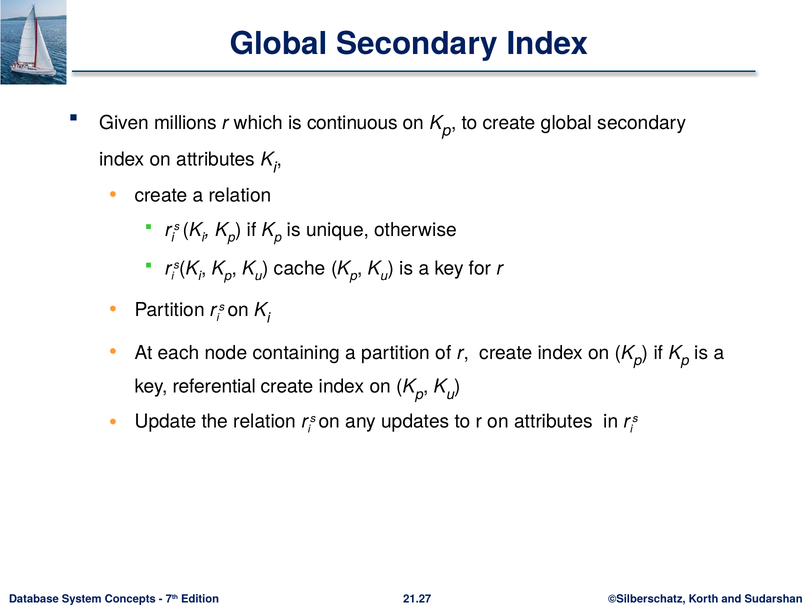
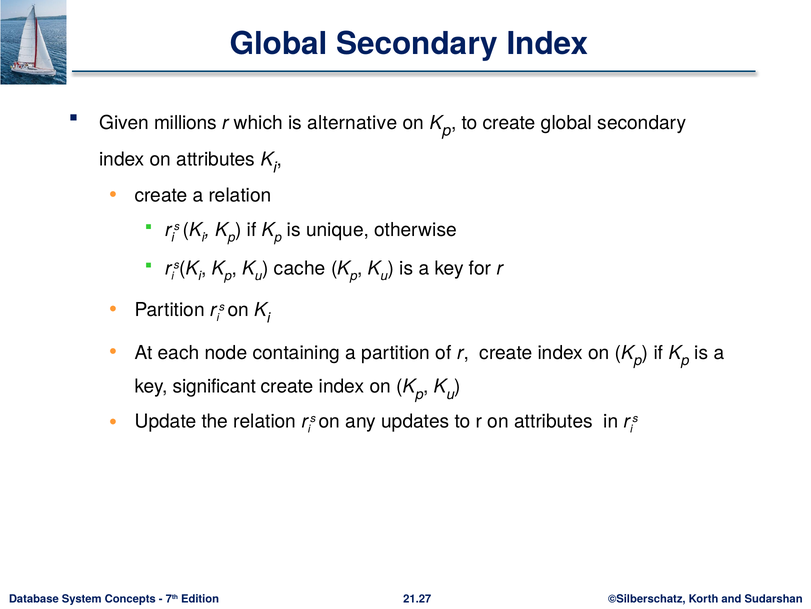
continuous: continuous -> alternative (352, 123)
referential: referential -> significant (214, 386)
